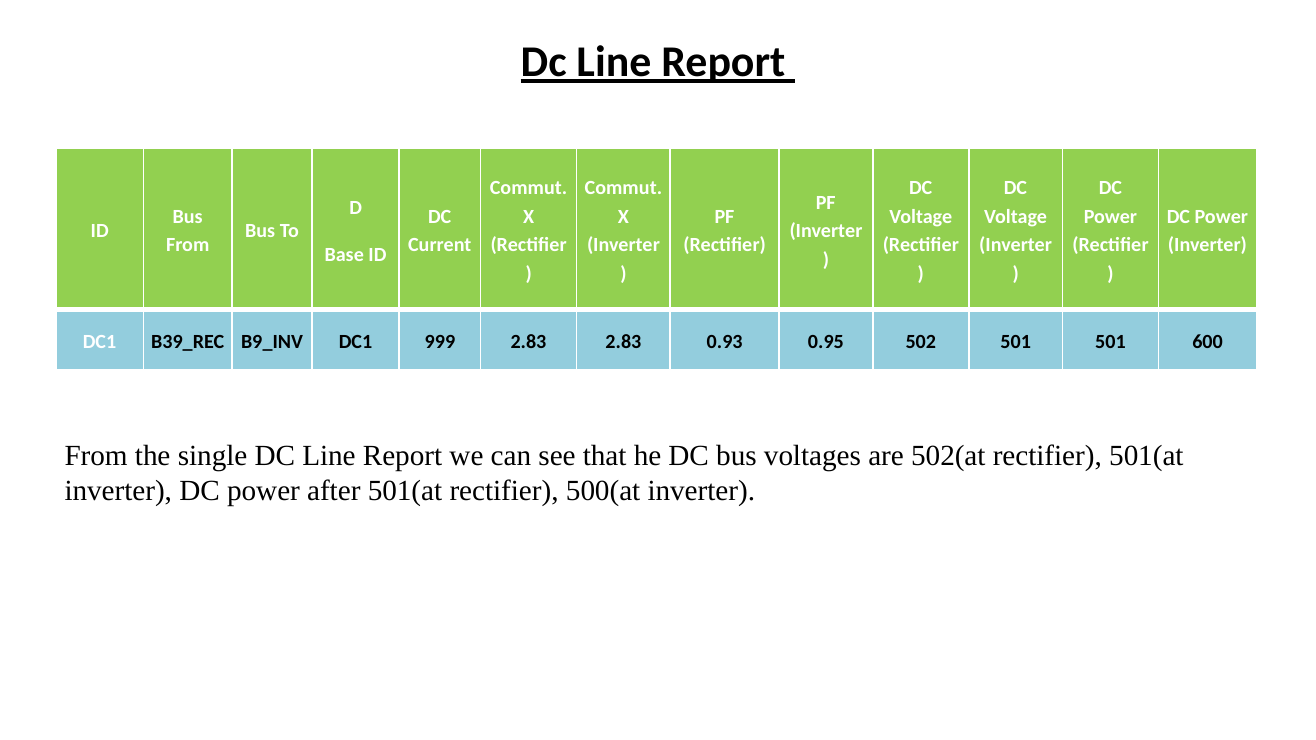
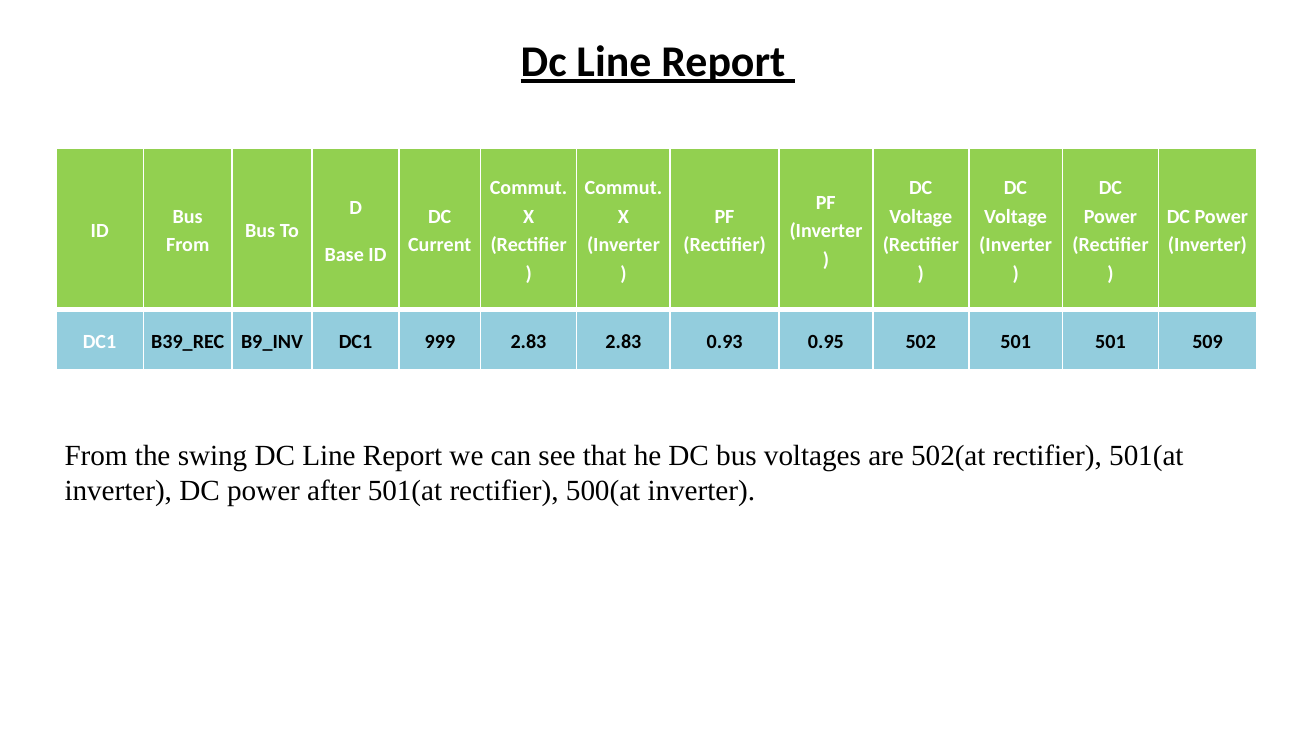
600: 600 -> 509 (1208, 342)
single: single -> swing (213, 456)
